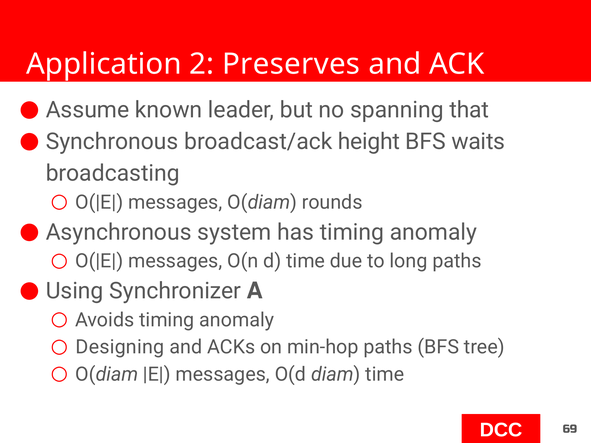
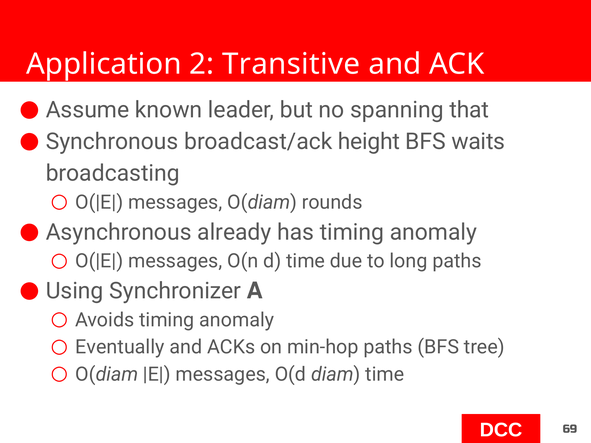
Preserves: Preserves -> Transitive (291, 64)
system: system -> already (234, 232)
Designing: Designing -> Eventually (120, 347)
